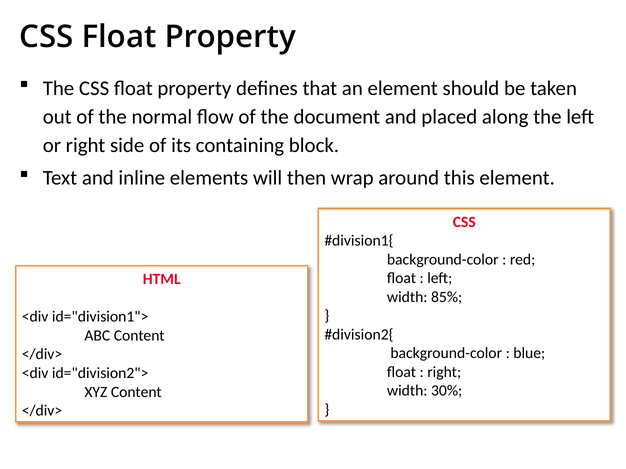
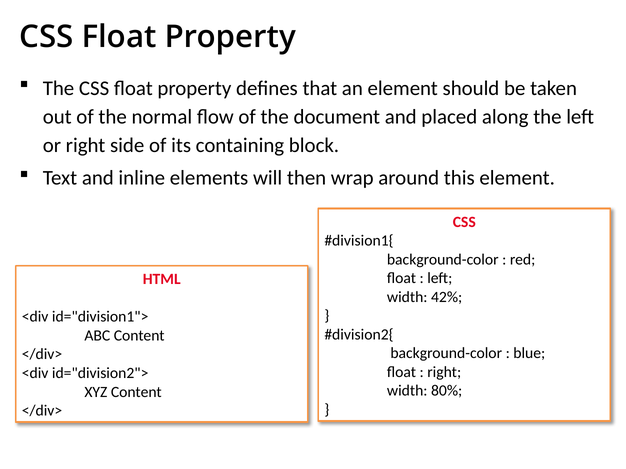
85%: 85% -> 42% (447, 297)
30%: 30% -> 80% (447, 391)
